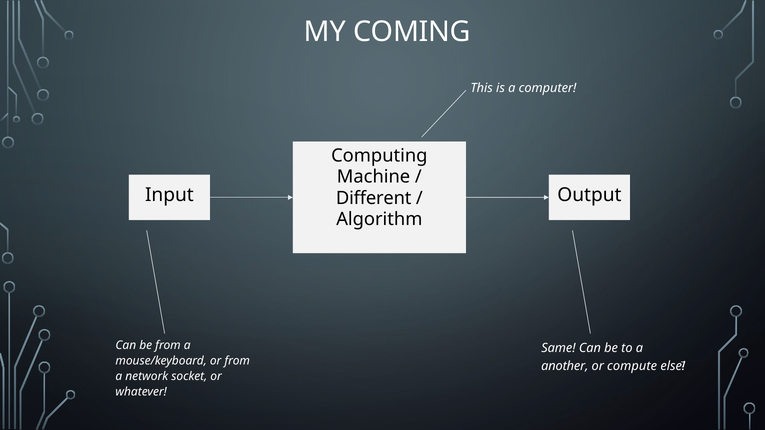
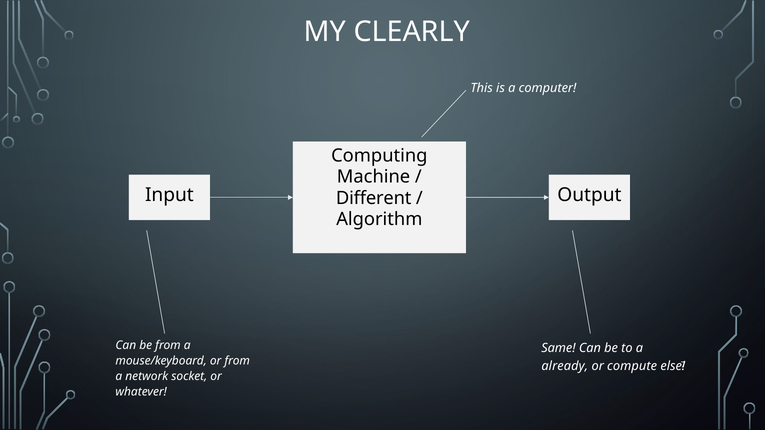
COMING: COMING -> CLEARLY (412, 32)
another: another -> already (565, 366)
